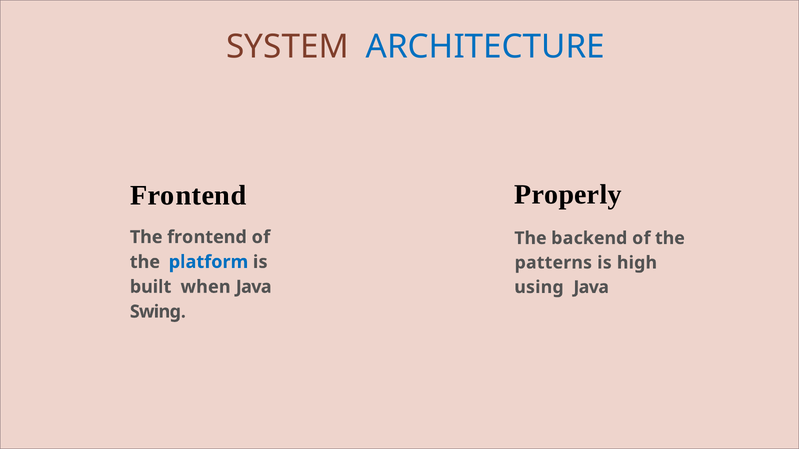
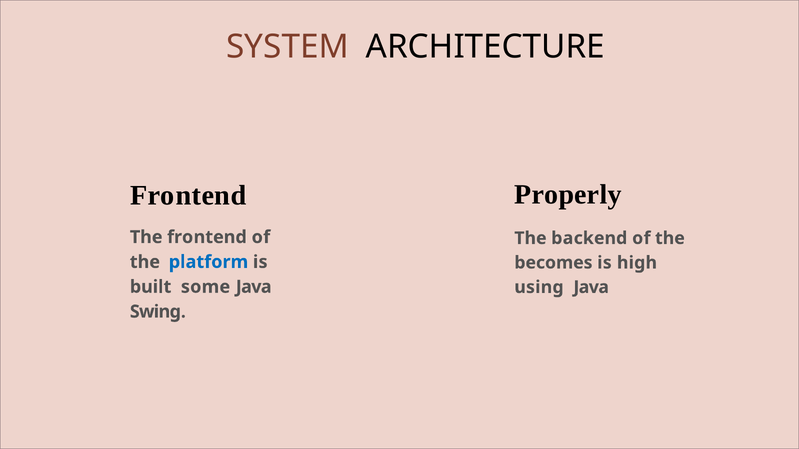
ARCHITECTURE colour: blue -> black (485, 47)
patterns: patterns -> becomes (553, 263)
when: when -> some (206, 287)
